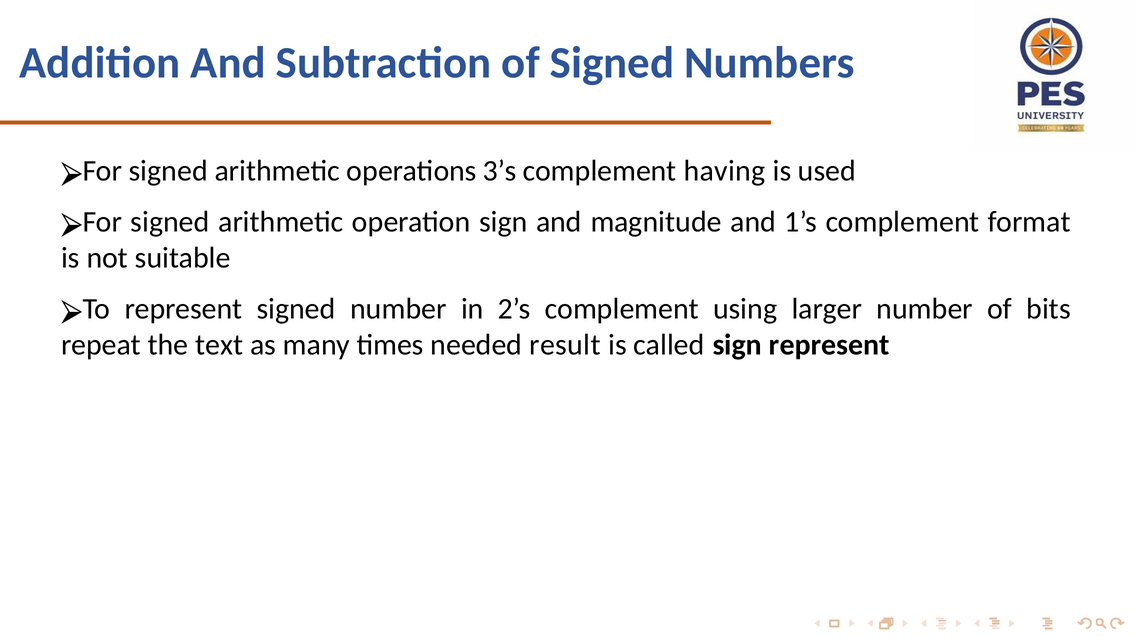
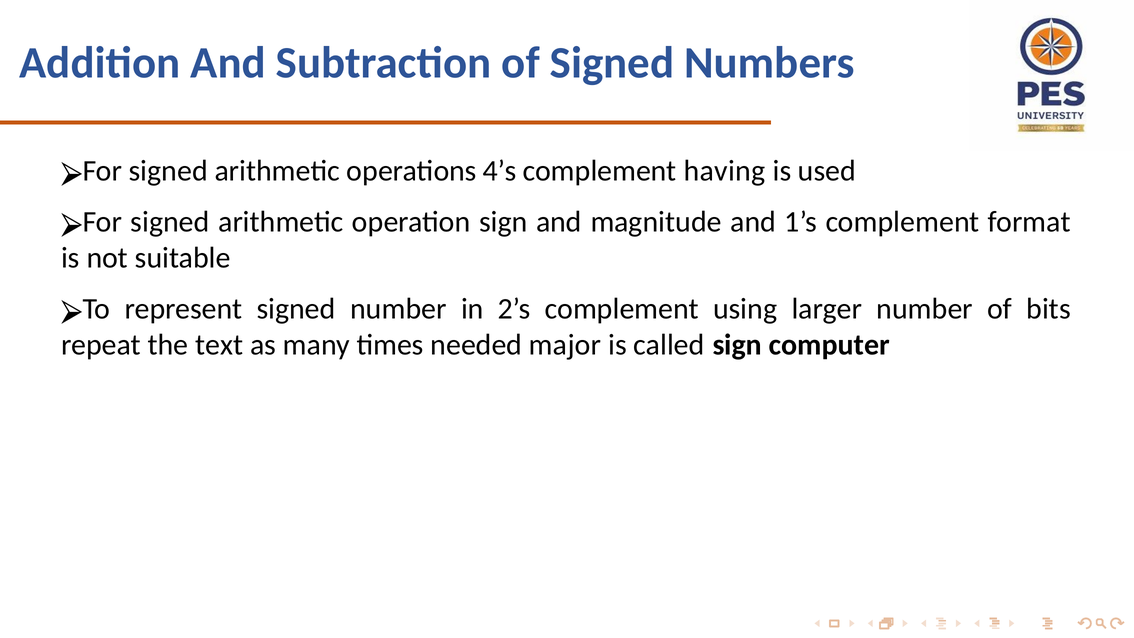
3’s: 3’s -> 4’s (500, 171)
result: result -> major (565, 345)
sign represent: represent -> computer (829, 345)
